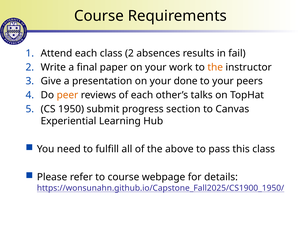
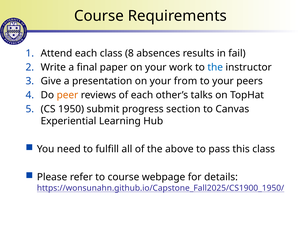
class 2: 2 -> 8 (129, 53)
the colour: orange -> blue (215, 67)
done: done -> from (186, 81)
